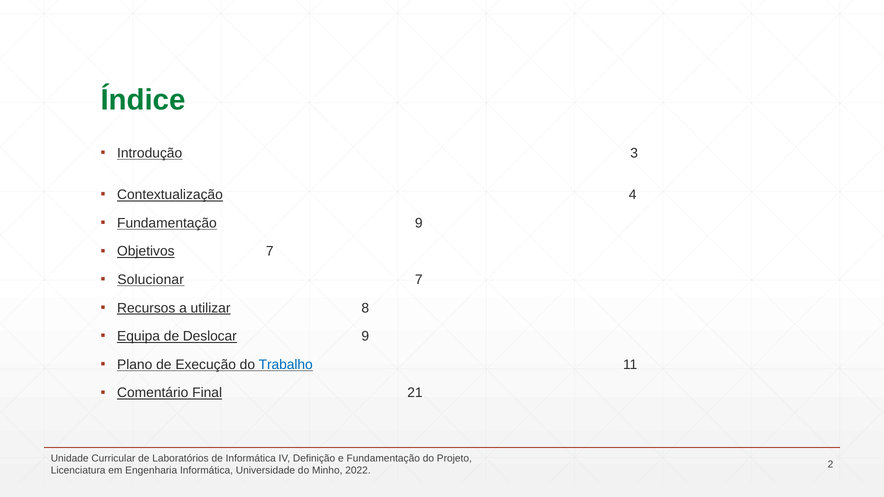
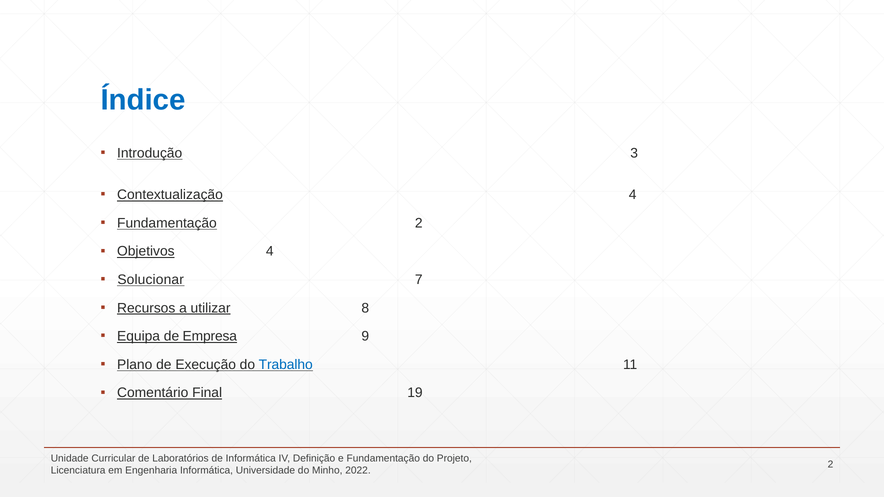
Índice colour: green -> blue (143, 100)
Fundamentação 9: 9 -> 2 (419, 223)
Objetivos 7: 7 -> 4 (270, 252)
Deslocar: Deslocar -> Empresa (210, 336)
21: 21 -> 19 (415, 393)
